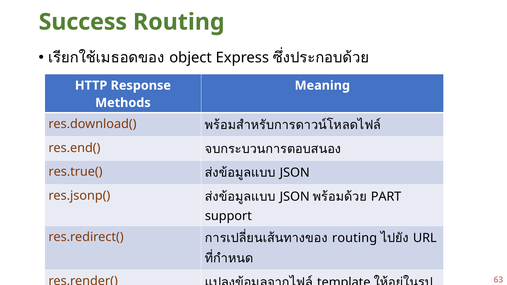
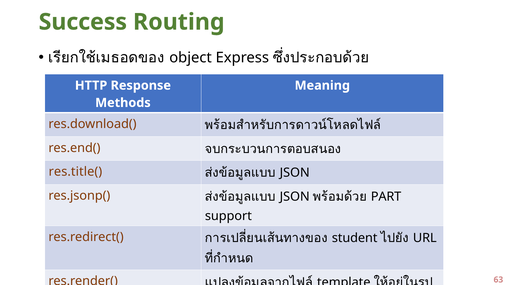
res.true(: res.true( -> res.title( (75, 172)
routing: routing -> student (355, 238)
